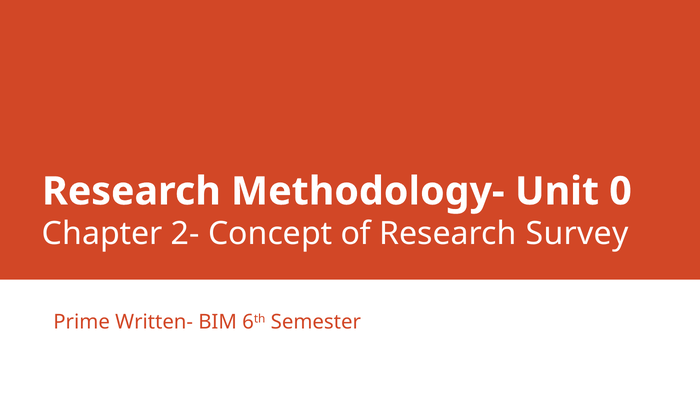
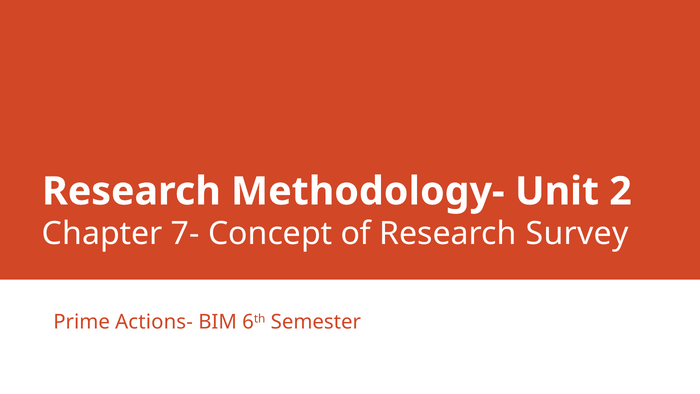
0: 0 -> 2 (621, 191)
2-: 2- -> 7- (185, 234)
Written-: Written- -> Actions- (154, 322)
